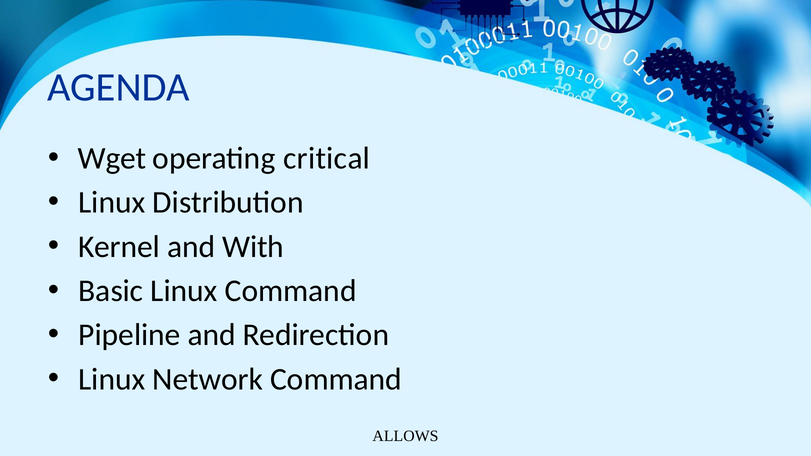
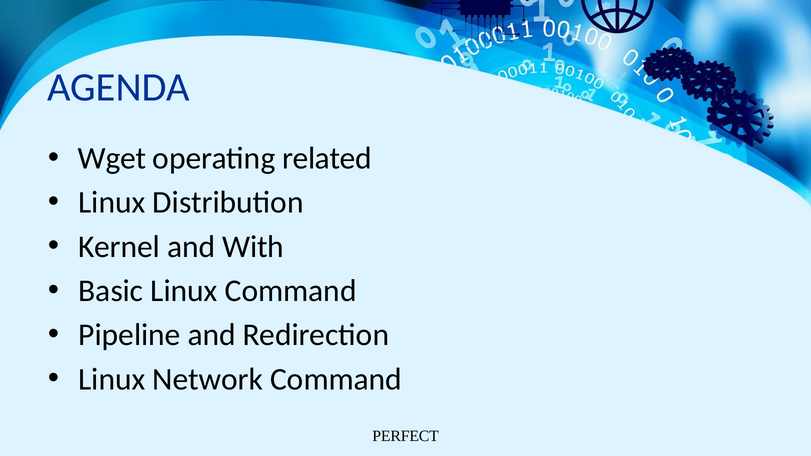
critical: critical -> related (327, 158)
ALLOWS: ALLOWS -> PERFECT (406, 436)
